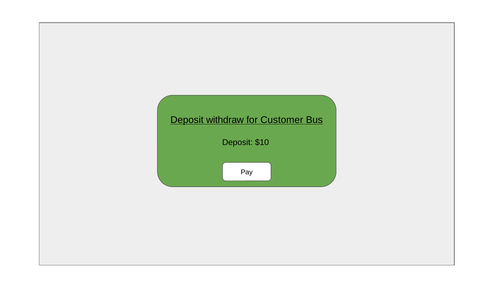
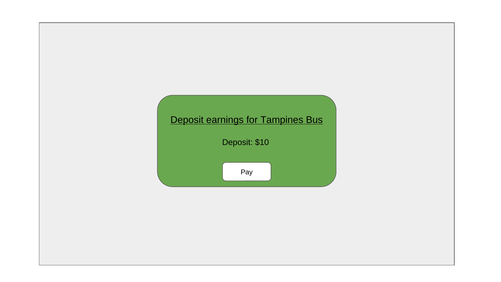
withdraw: withdraw -> earnings (225, 120)
Customer: Customer -> Tampines (282, 120)
